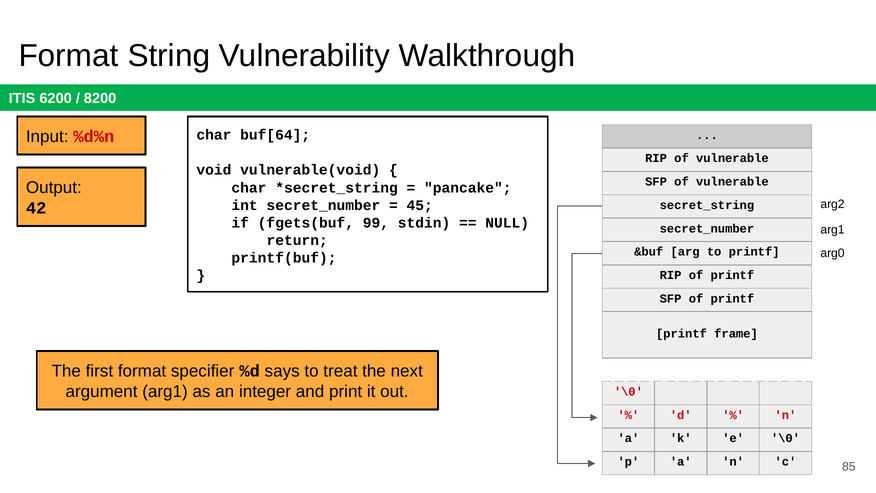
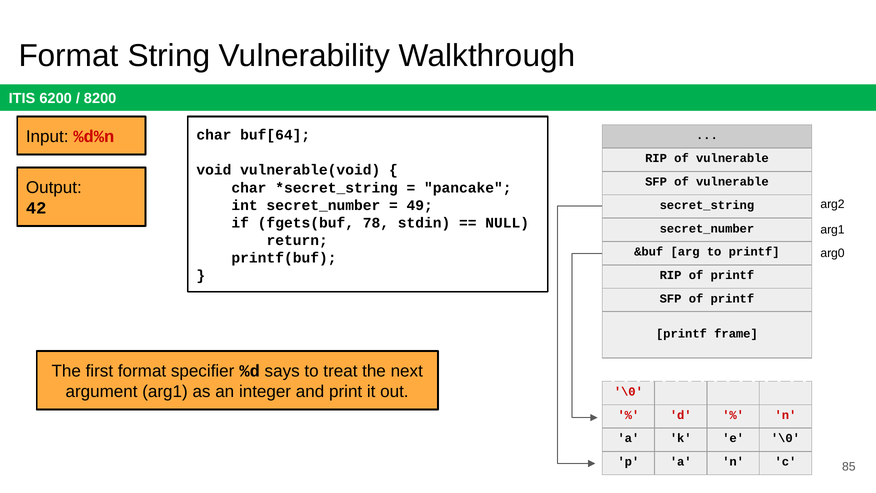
45: 45 -> 49 (420, 205)
99: 99 -> 78 (376, 223)
